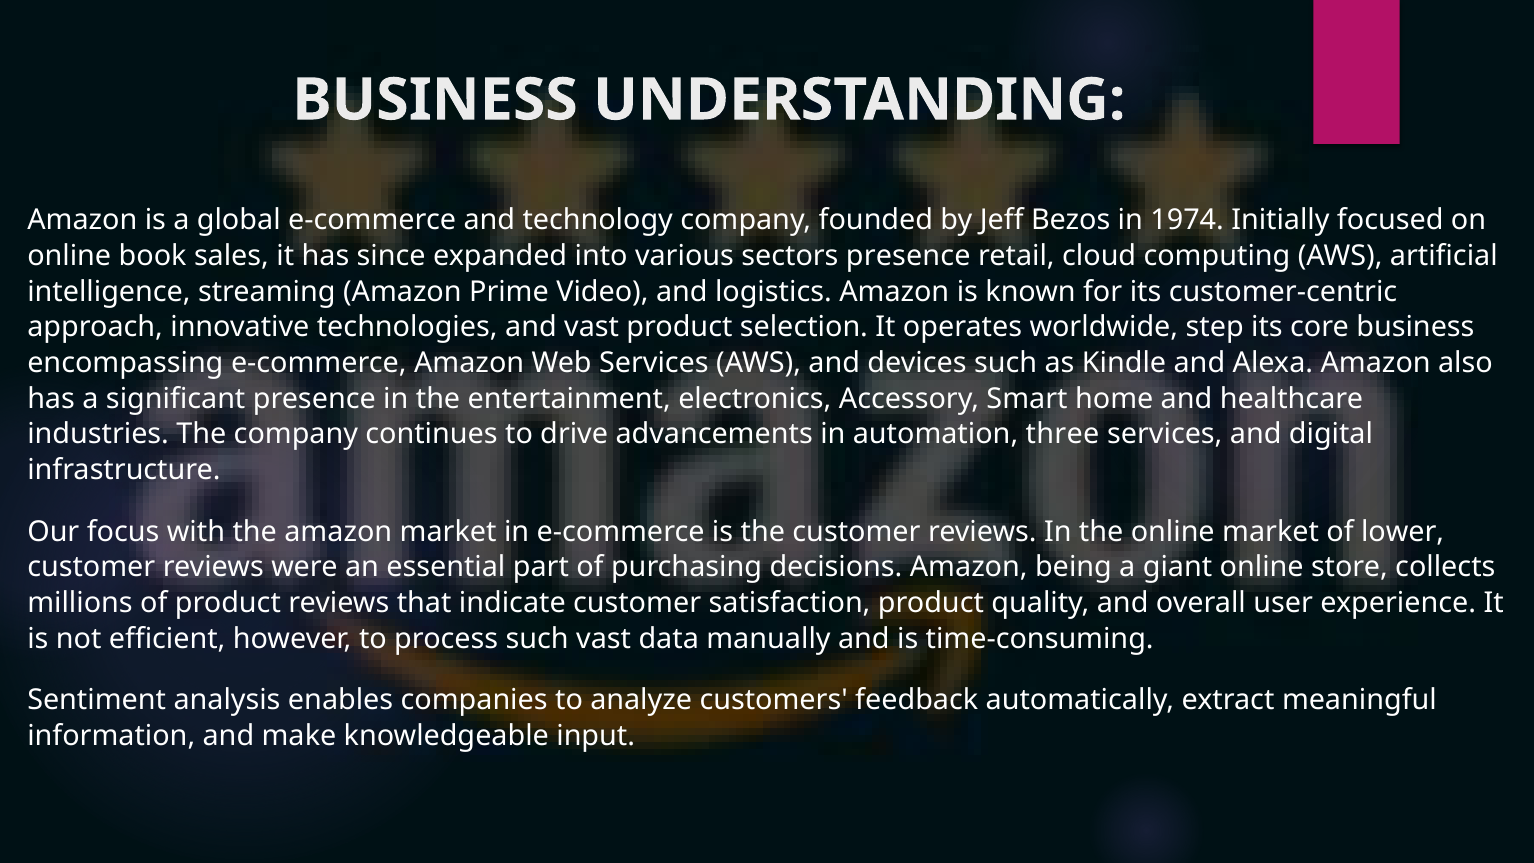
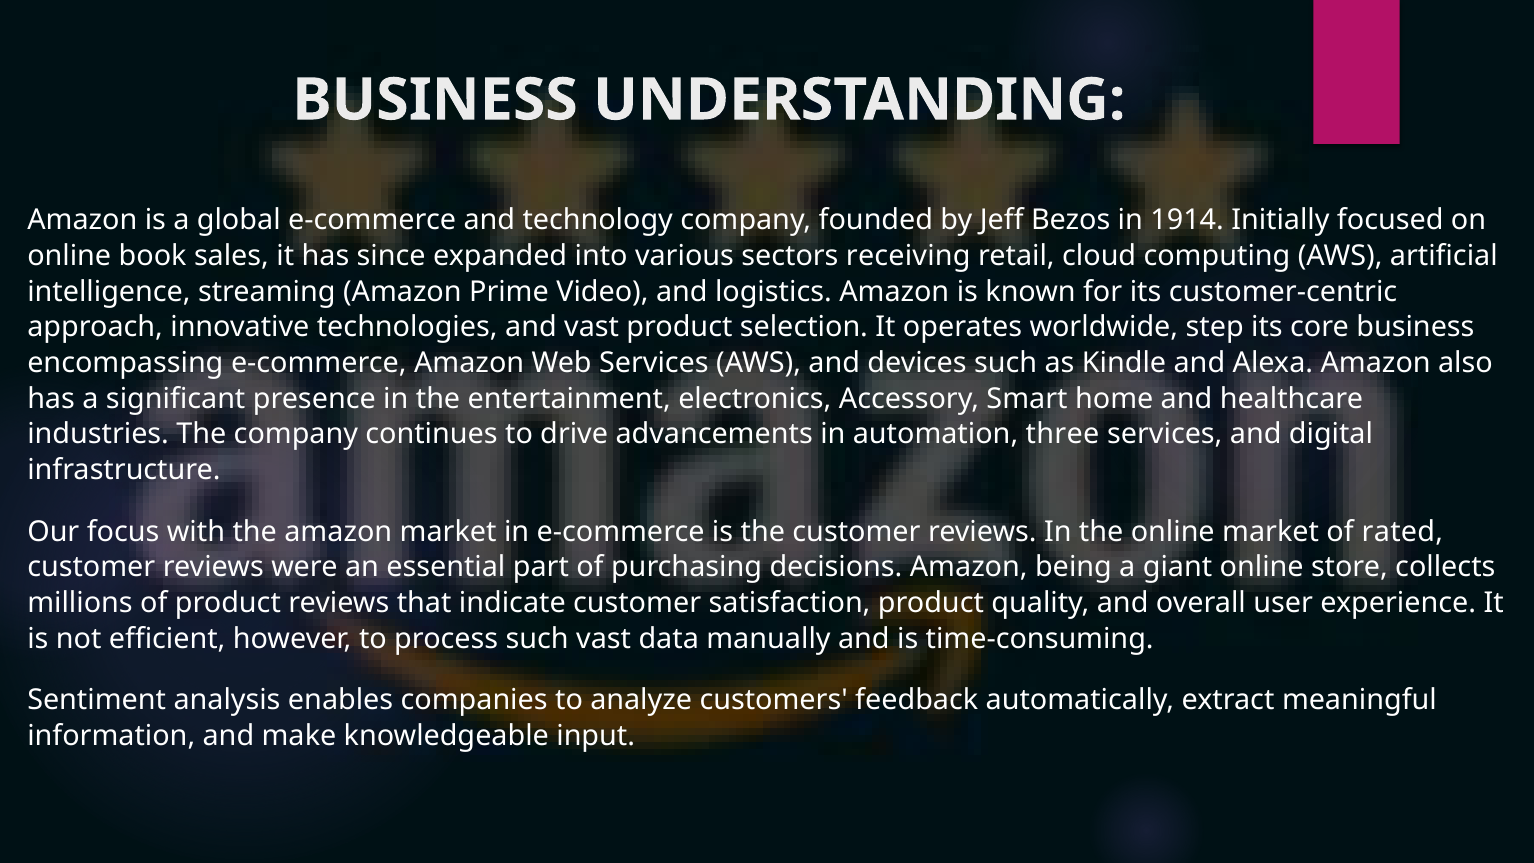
1974: 1974 -> 1914 (1187, 220)
sectors presence: presence -> receiving (908, 256)
lower: lower -> rated (1402, 532)
